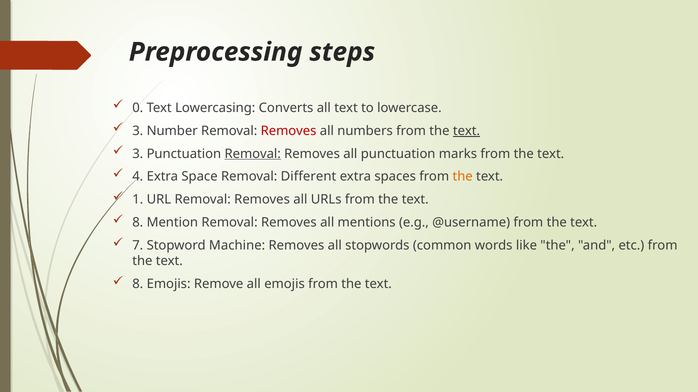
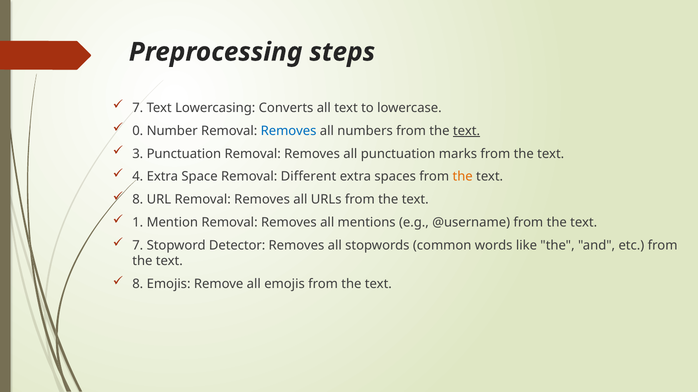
0: 0 -> 7 (138, 108)
3: 3 -> 0 (138, 131)
Removes colour: red -> blue (289, 131)
Removal underline: present -> none (253, 154)
1: 1 -> 8 (138, 200)
8: 8 -> 1 (138, 223)
Machine: Machine -> Detector (237, 246)
